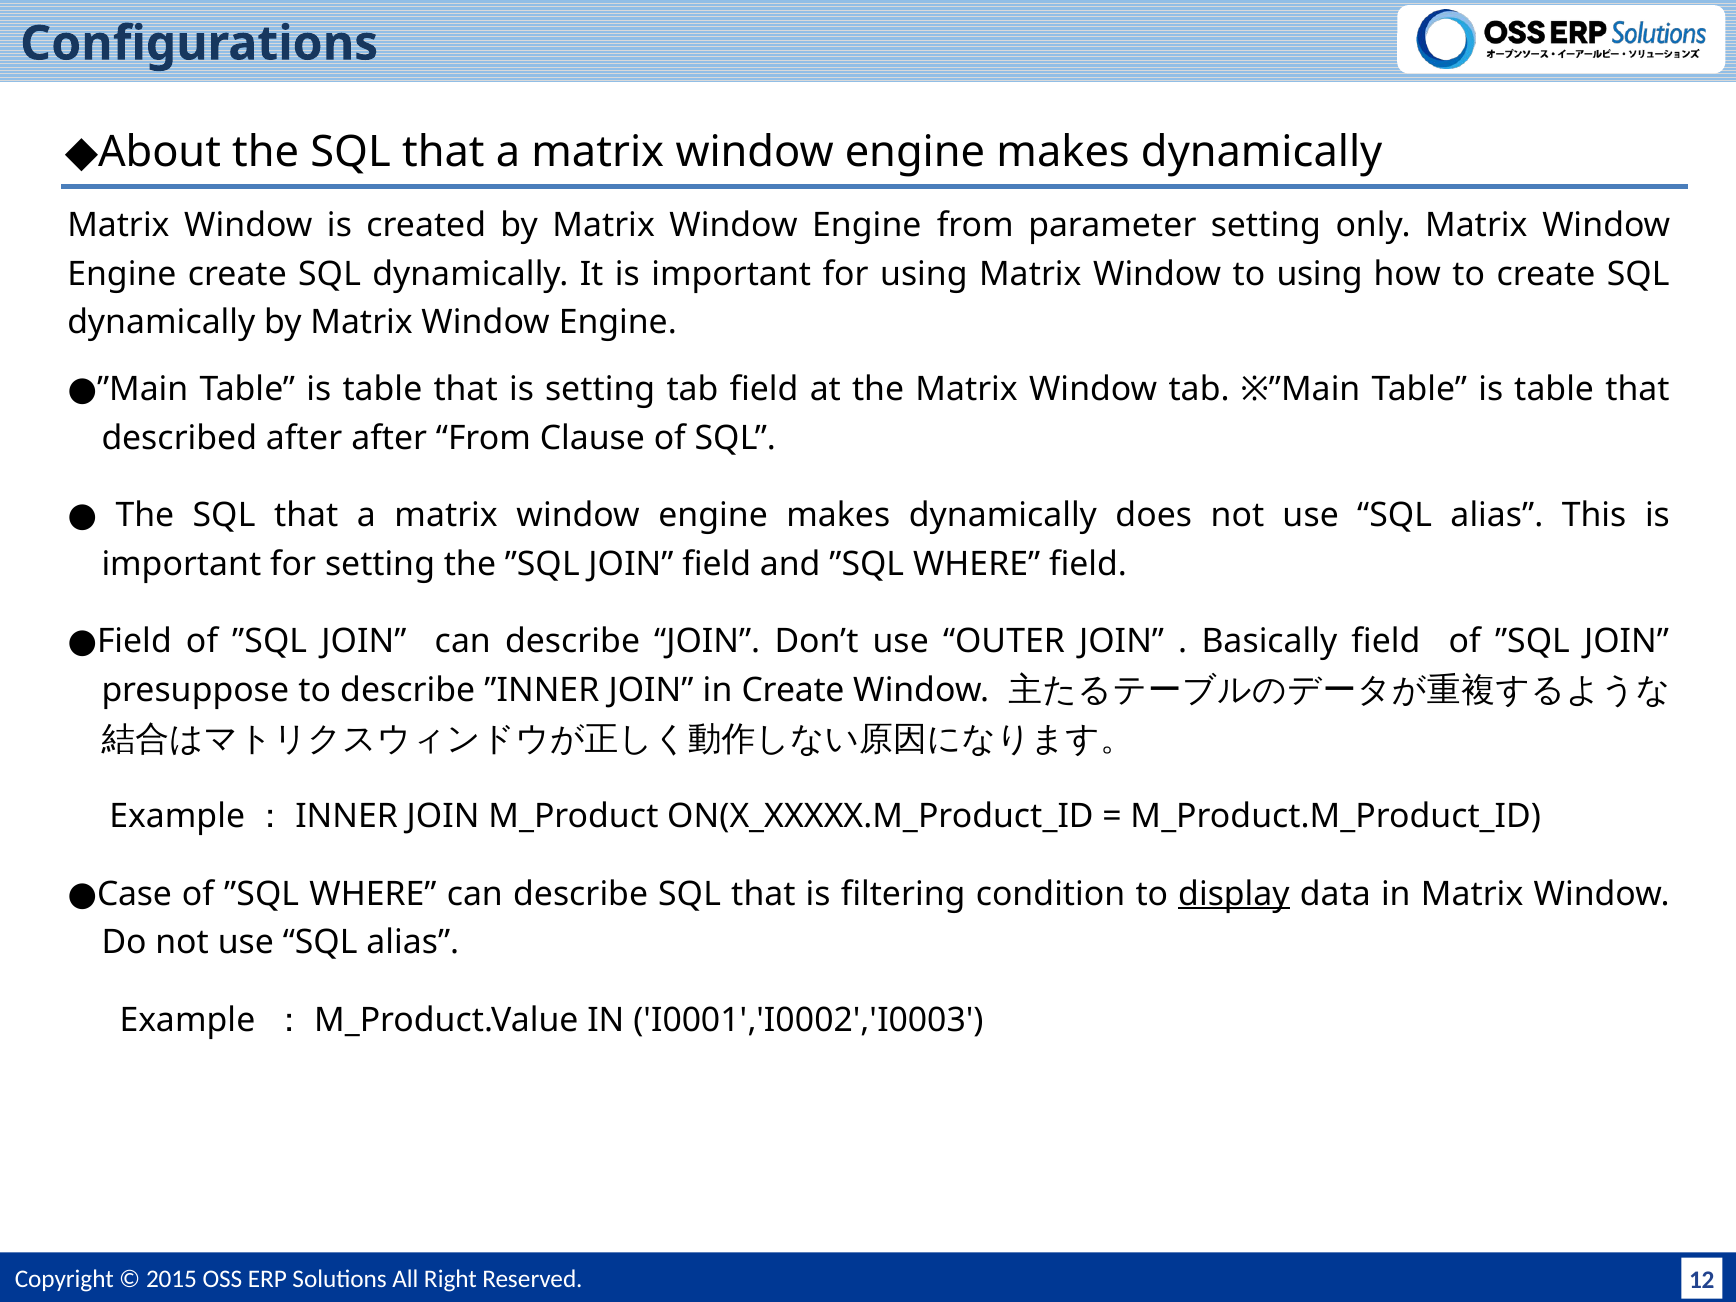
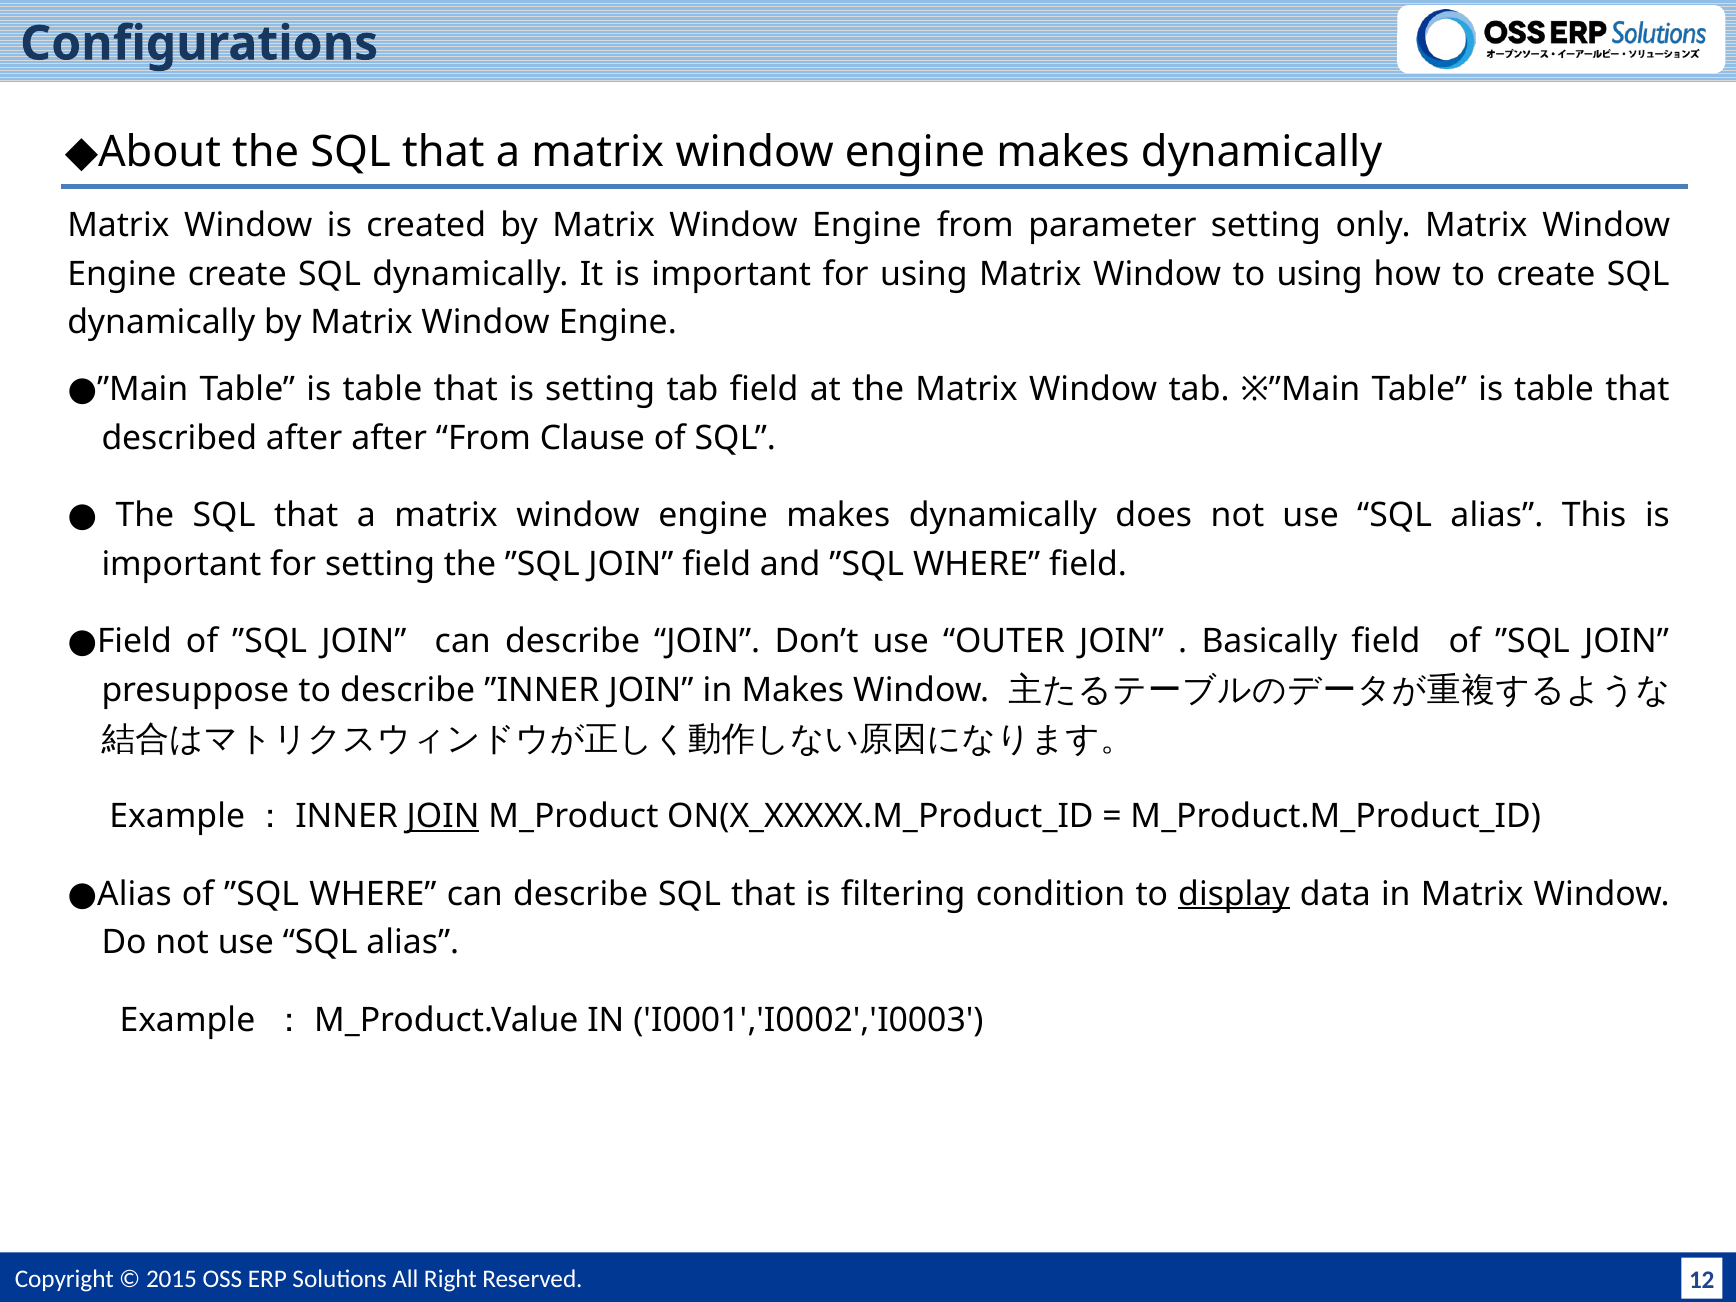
in Create: Create -> Makes (793, 690)
JOIN underline: none -> present (443, 816)
Case: Case -> Alias (134, 894)
